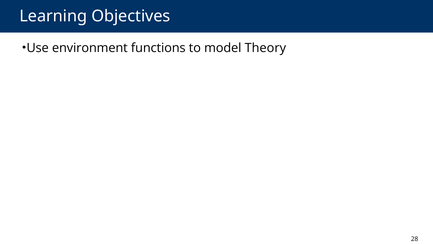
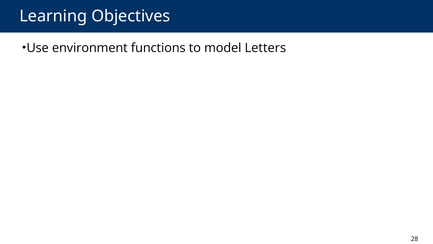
Theory: Theory -> Letters (265, 48)
